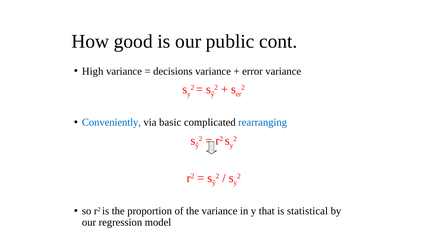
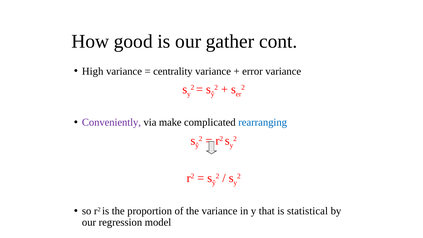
public: public -> gather (230, 42)
decisions: decisions -> centrality (173, 71)
Conveniently colour: blue -> purple (111, 122)
basic: basic -> make (170, 122)
